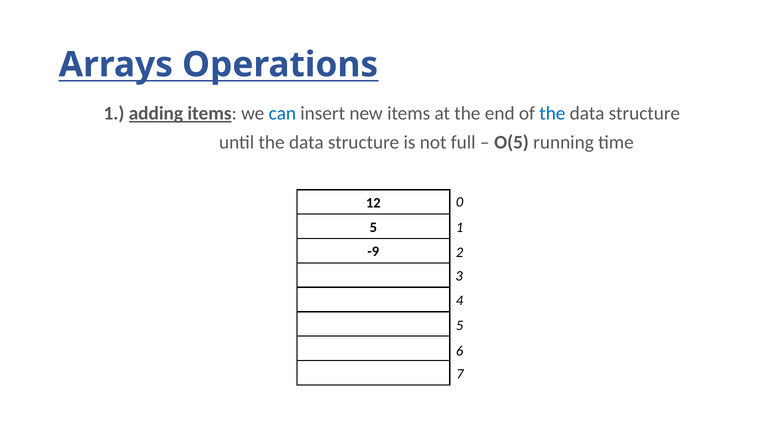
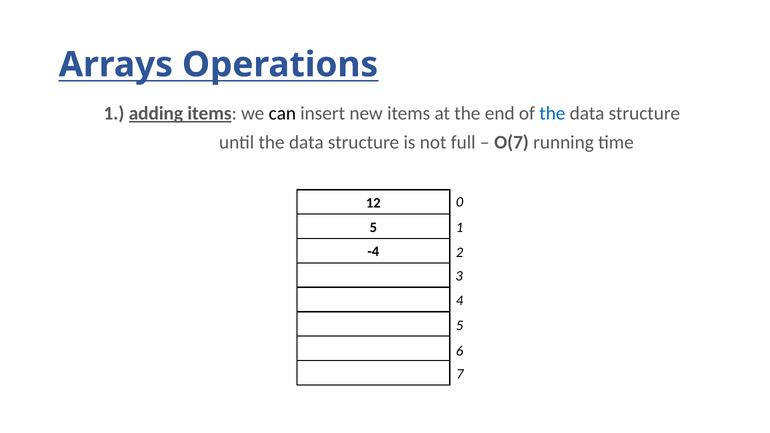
can colour: blue -> black (282, 113)
O(5: O(5 -> O(7 (511, 142)
-9: -9 -> -4 (373, 252)
